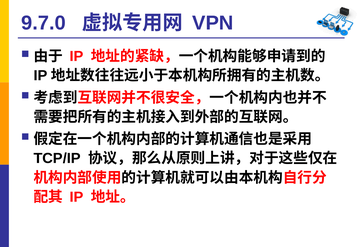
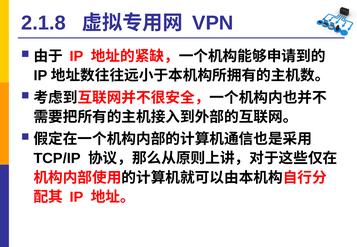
9.7.0: 9.7.0 -> 2.1.8 (44, 23)
